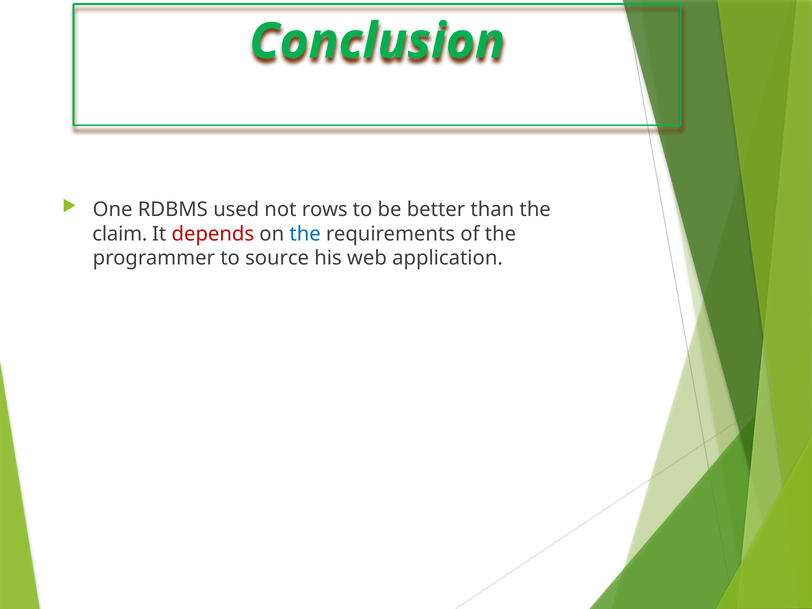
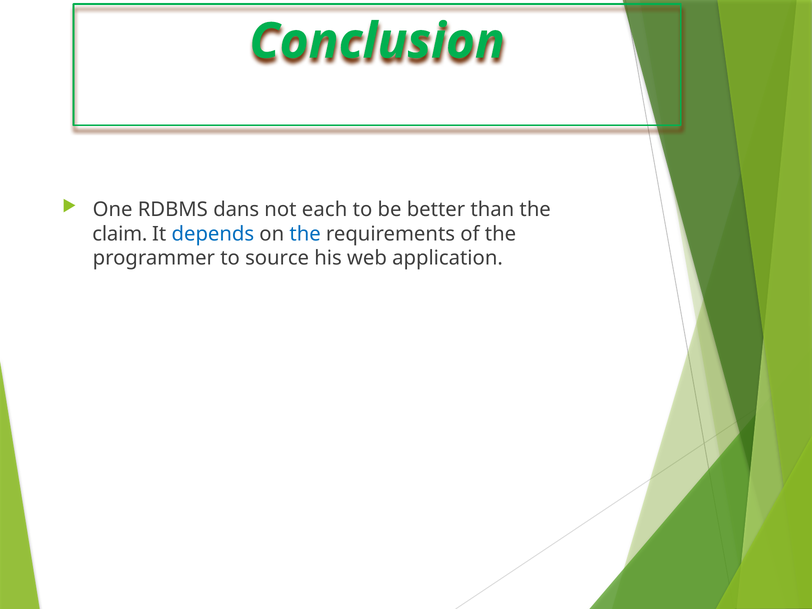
used: used -> dans (236, 210)
rows: rows -> each (325, 210)
depends colour: red -> blue (213, 234)
